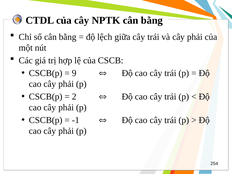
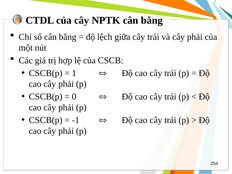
9: 9 -> 1 (74, 73)
2: 2 -> 0 (74, 97)
